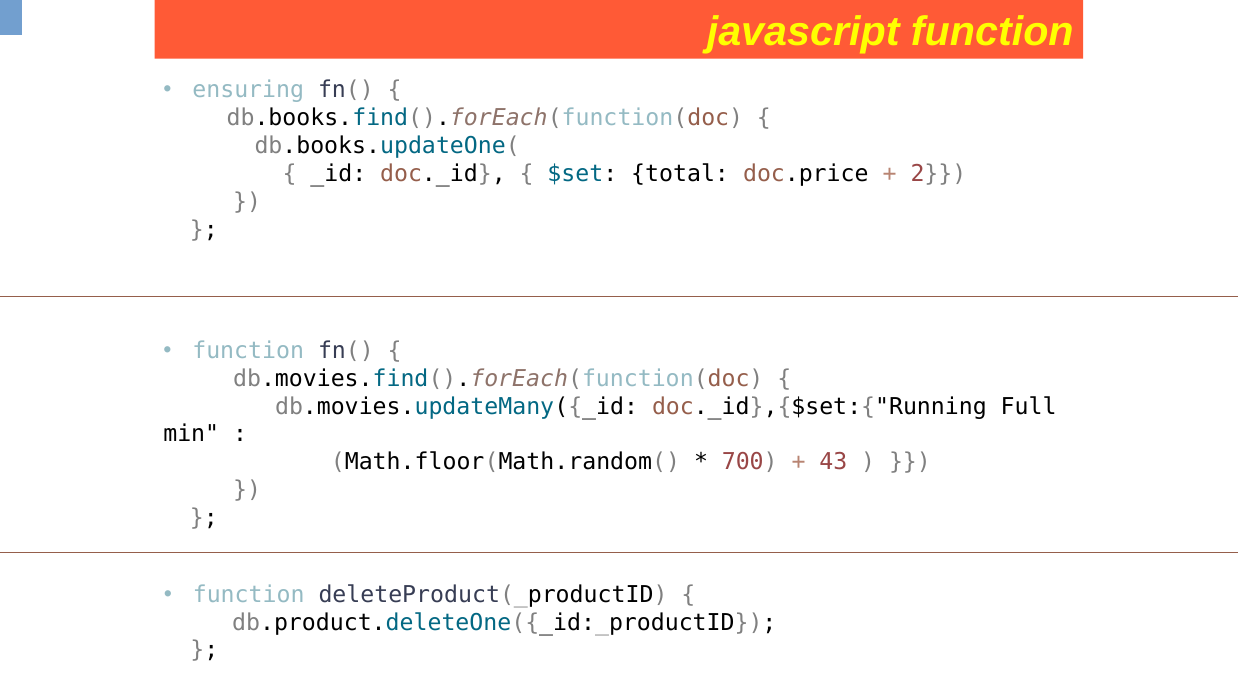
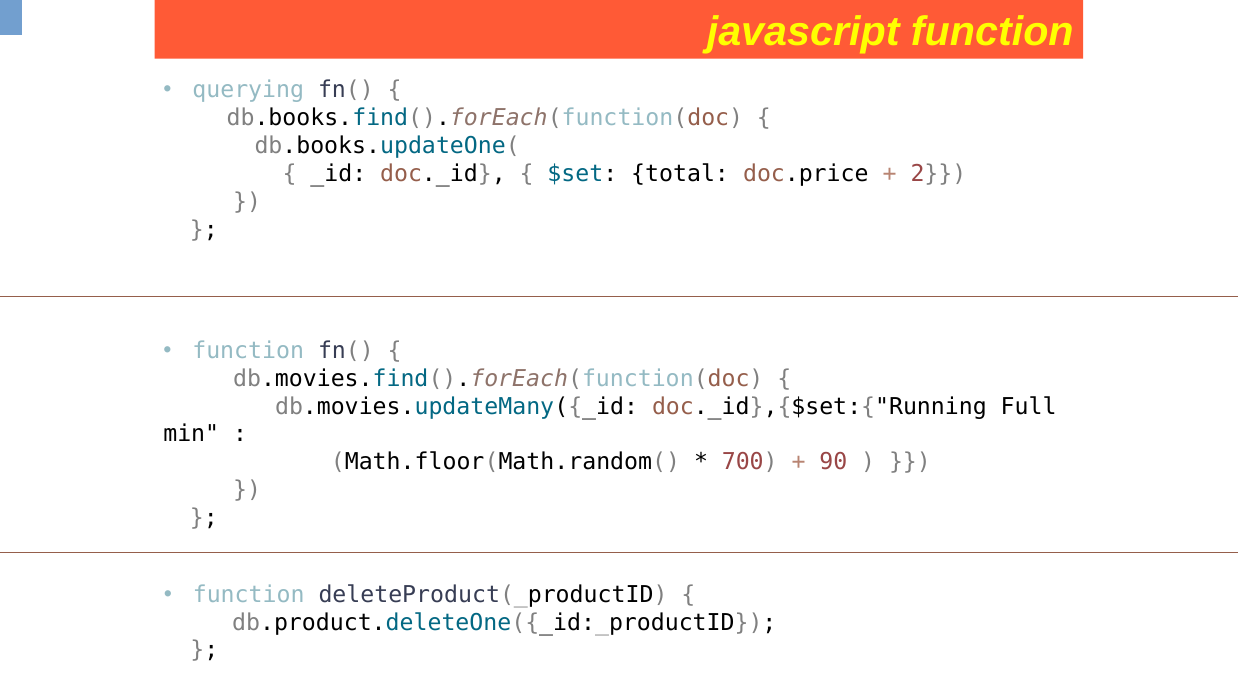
ensuring: ensuring -> querying (248, 90)
43: 43 -> 90 (833, 462)
